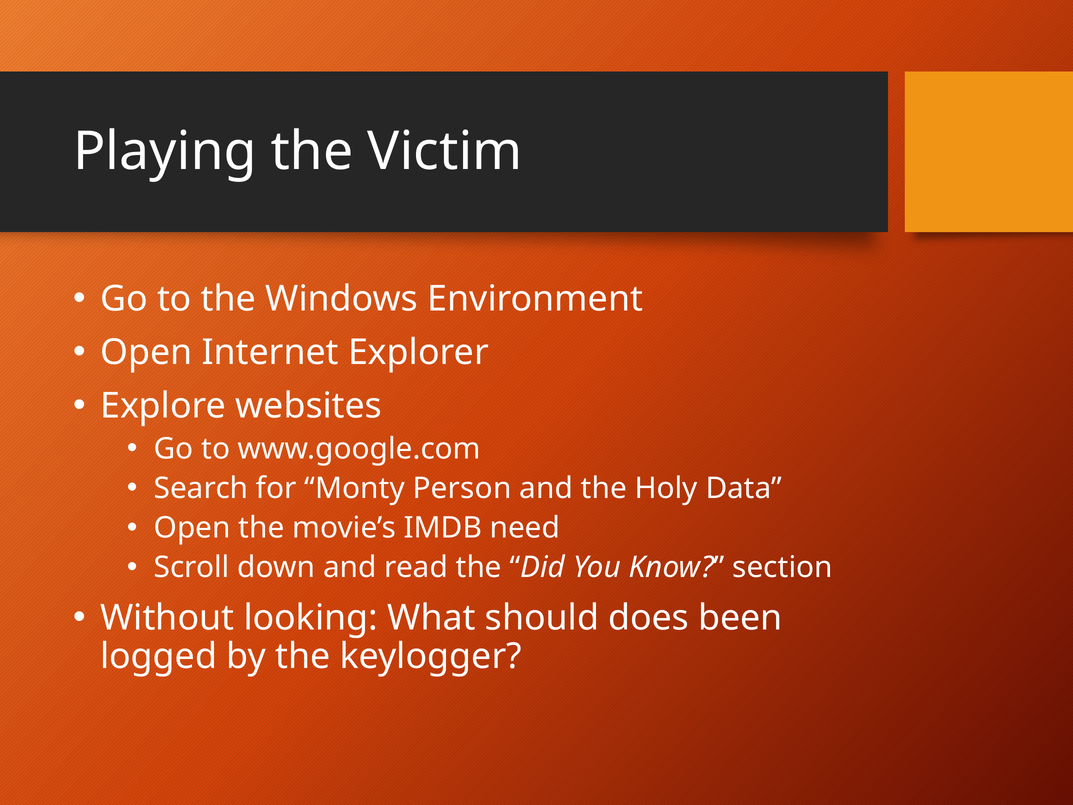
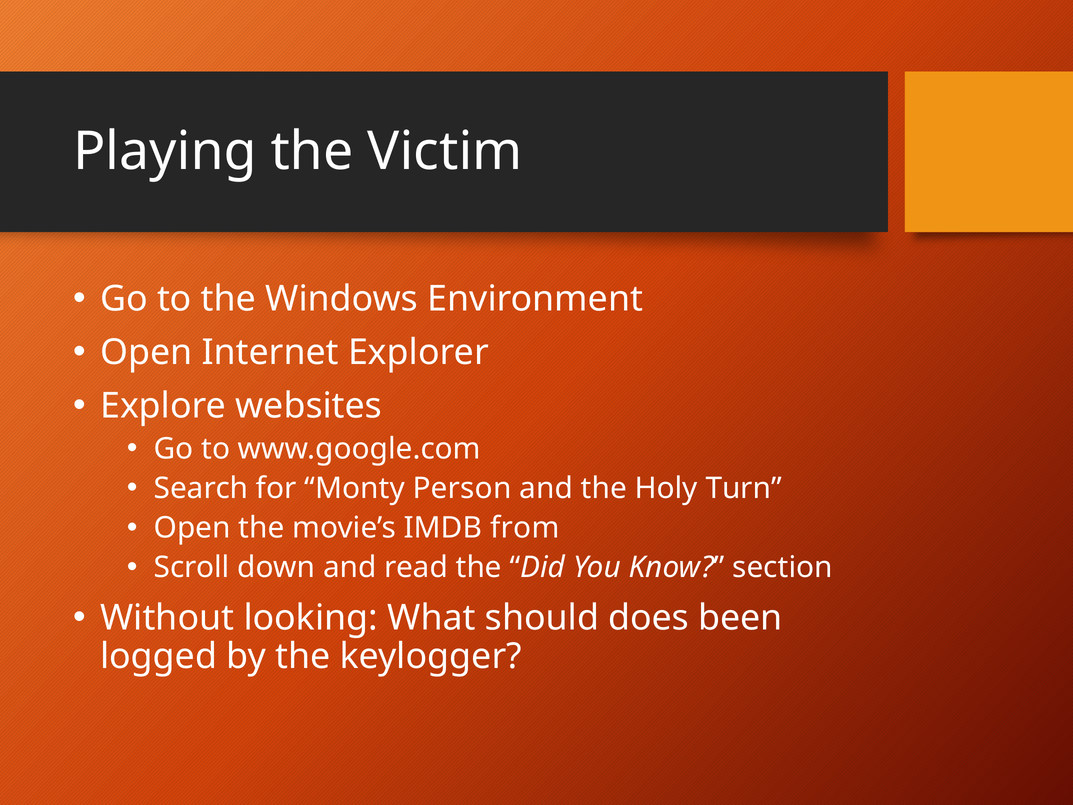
Data: Data -> Turn (744, 488)
need: need -> from (525, 528)
